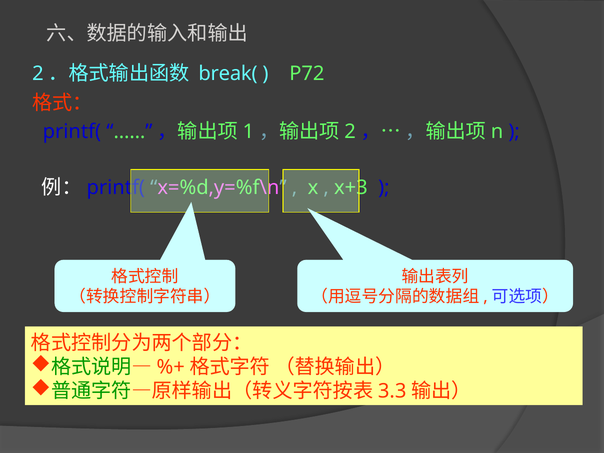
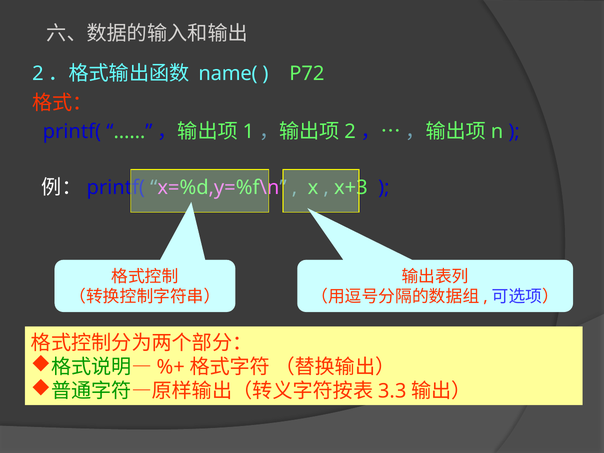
break(: break( -> name( (228, 74)
